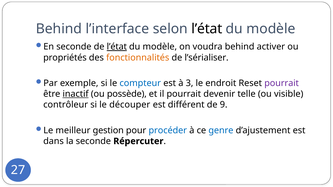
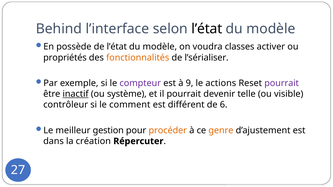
En seconde: seconde -> possède (74, 47)
l’état underline: present -> none (117, 47)
voudra behind: behind -> classes (240, 47)
compteur colour: blue -> purple (140, 83)
3: 3 -> 9 (190, 83)
endroit: endroit -> actions (221, 83)
possède: possède -> système (127, 94)
découper: découper -> comment (130, 105)
9: 9 -> 6 (224, 105)
procéder colour: blue -> orange (168, 131)
genre colour: blue -> orange (221, 131)
la seconde: seconde -> création (93, 141)
